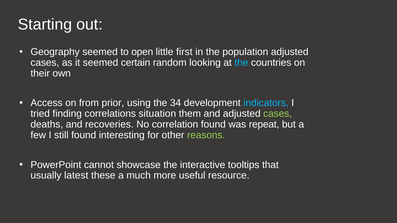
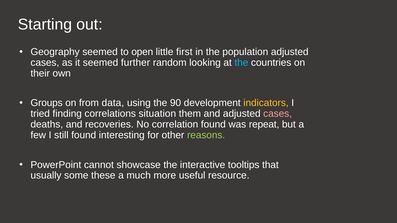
certain: certain -> further (136, 63)
Access: Access -> Groups (47, 103)
prior: prior -> data (113, 103)
34: 34 -> 90 (176, 103)
indicators colour: light blue -> yellow (266, 103)
cases colour: light green -> pink (278, 114)
latest: latest -> some (76, 176)
